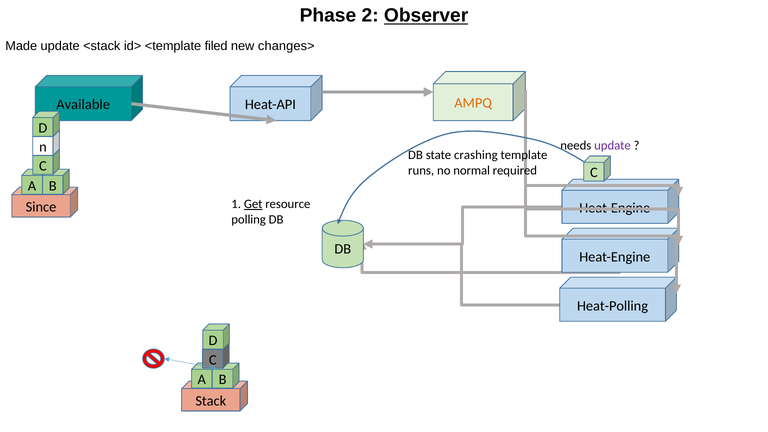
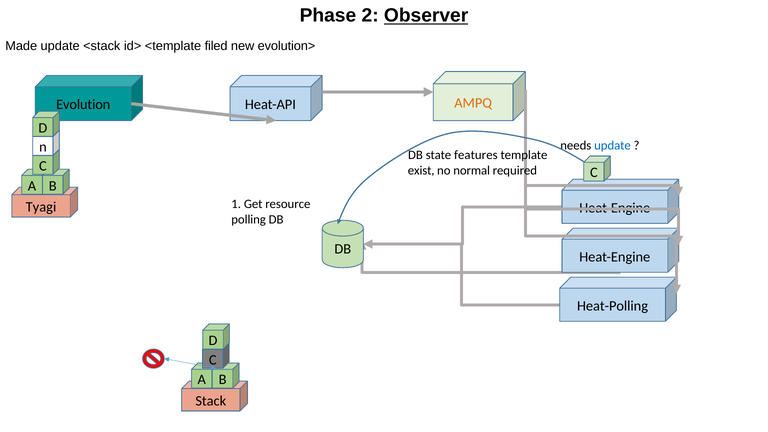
changes>: changes> -> evolution> (286, 46)
Available: Available -> Evolution (83, 105)
update colour: purple -> blue (613, 146)
crashing: crashing -> features (476, 155)
runs: runs -> exist (421, 170)
Get underline: present -> none (253, 204)
Since: Since -> Tyagi (41, 207)
